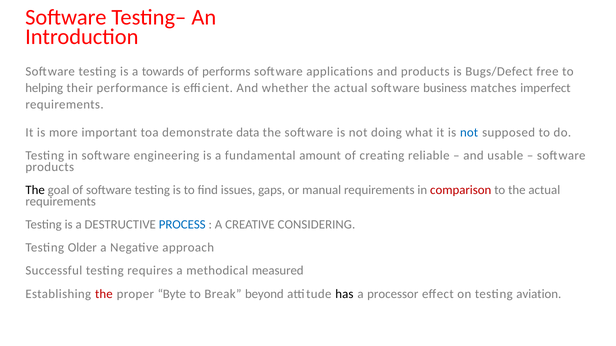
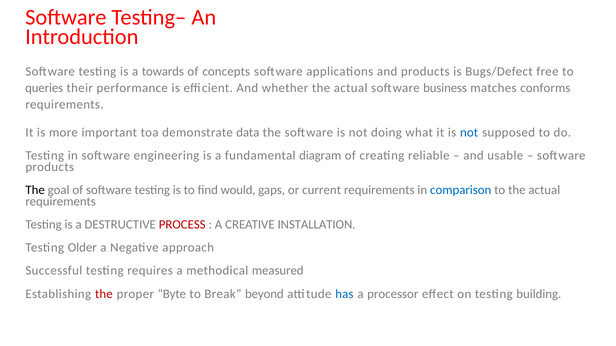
performs: performs -> concepts (226, 72)
helping: helping -> queries (44, 88)
imperfect: imperfect -> conforms (545, 88)
amount: amount -> diagram (320, 156)
issues: issues -> would (238, 190)
manual: manual -> current (322, 190)
comparison colour: red -> blue (461, 190)
PROCESS colour: blue -> red (182, 225)
CONSIDERING: CONSIDERING -> INSTALLATION (317, 225)
has colour: black -> blue (344, 294)
aviation: aviation -> building (539, 294)
